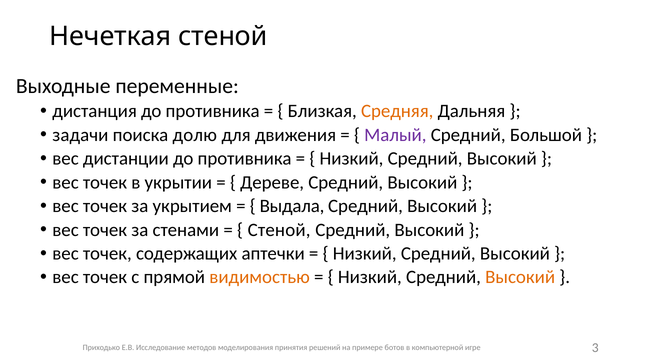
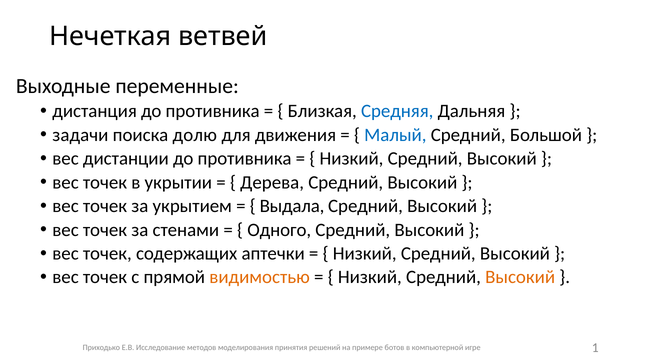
Нечеткая стеной: стеной -> ветвей (223, 36)
Средняя colour: orange -> blue (397, 111)
Малый colour: purple -> blue (395, 135)
Дереве: Дереве -> Дерева (272, 183)
Стеной: Стеной -> Одного (279, 230)
3: 3 -> 1 (595, 348)
